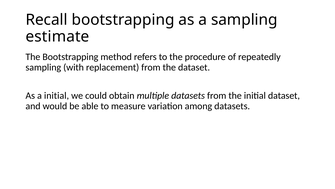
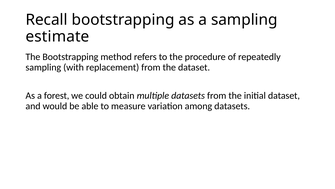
a initial: initial -> forest (57, 95)
